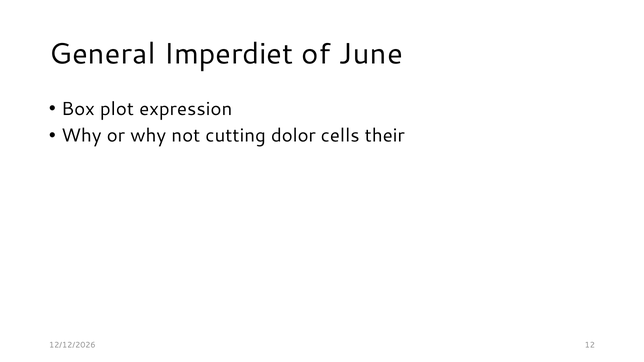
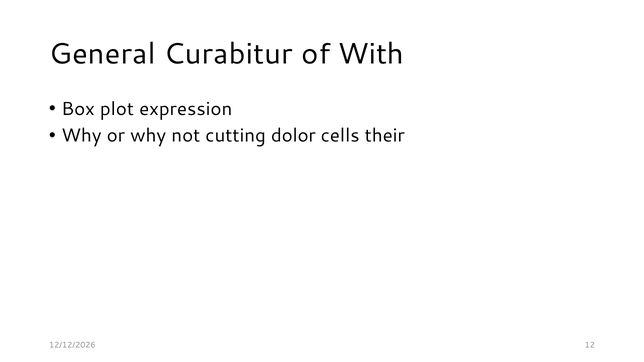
Imperdiet: Imperdiet -> Curabitur (228, 54)
June: June -> With (371, 54)
